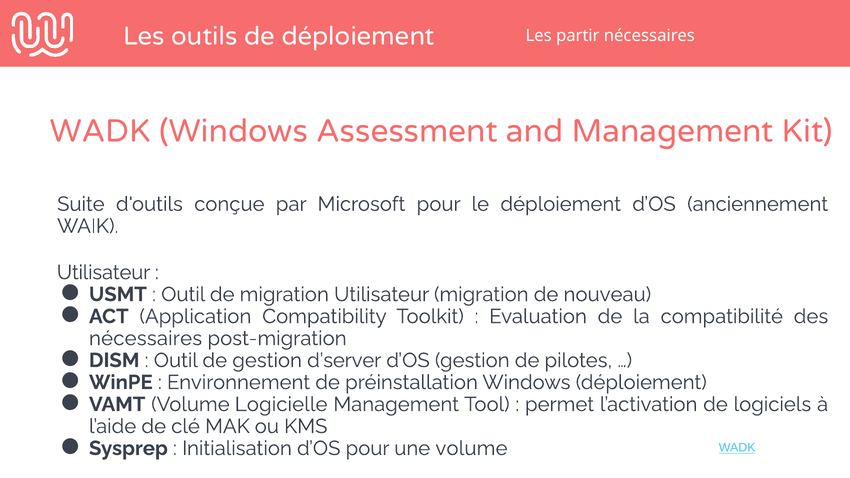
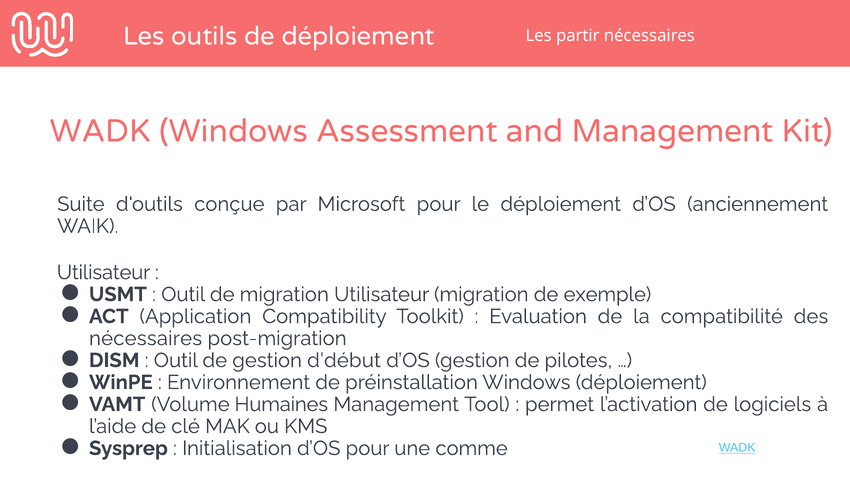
nouveau: nouveau -> exemple (607, 295)
d’server: d’server -> d’début (344, 360)
Logicielle: Logicielle -> Humaines (281, 404)
une volume: volume -> comme (472, 448)
